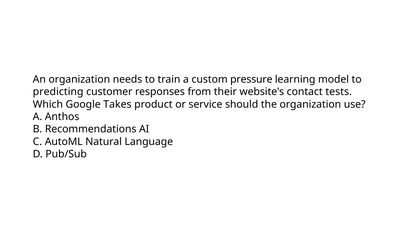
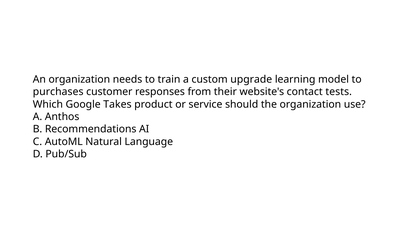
pressure: pressure -> upgrade (251, 80)
predicting: predicting -> purchases (58, 92)
